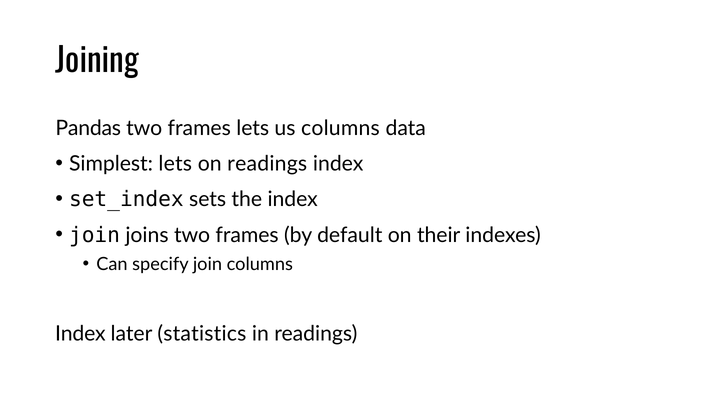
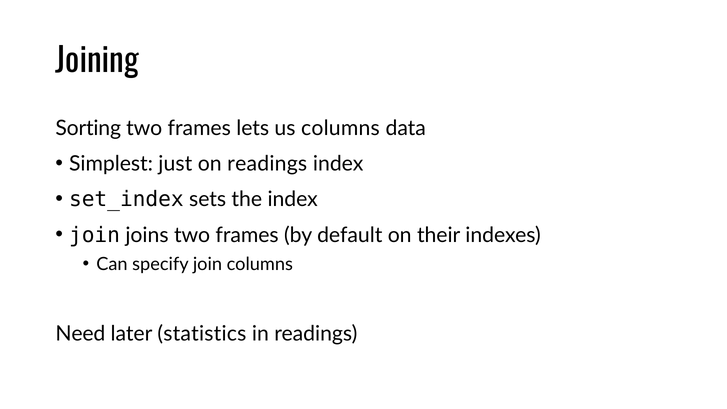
Pandas: Pandas -> Sorting (88, 128)
Simplest lets: lets -> just (175, 164)
Index: Index -> Need (80, 334)
